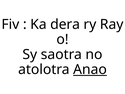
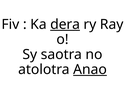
dera underline: none -> present (65, 24)
